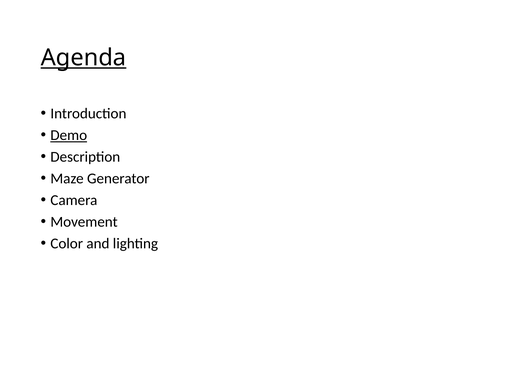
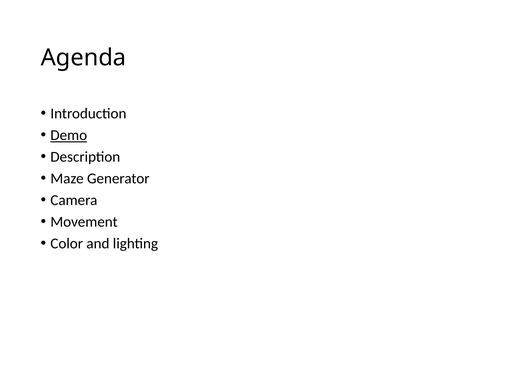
Agenda underline: present -> none (83, 58)
